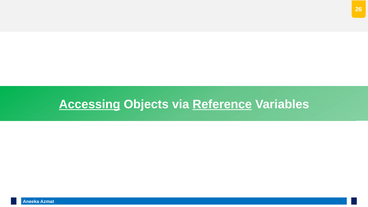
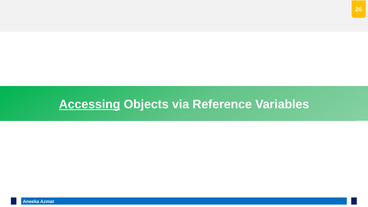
Reference underline: present -> none (222, 104)
